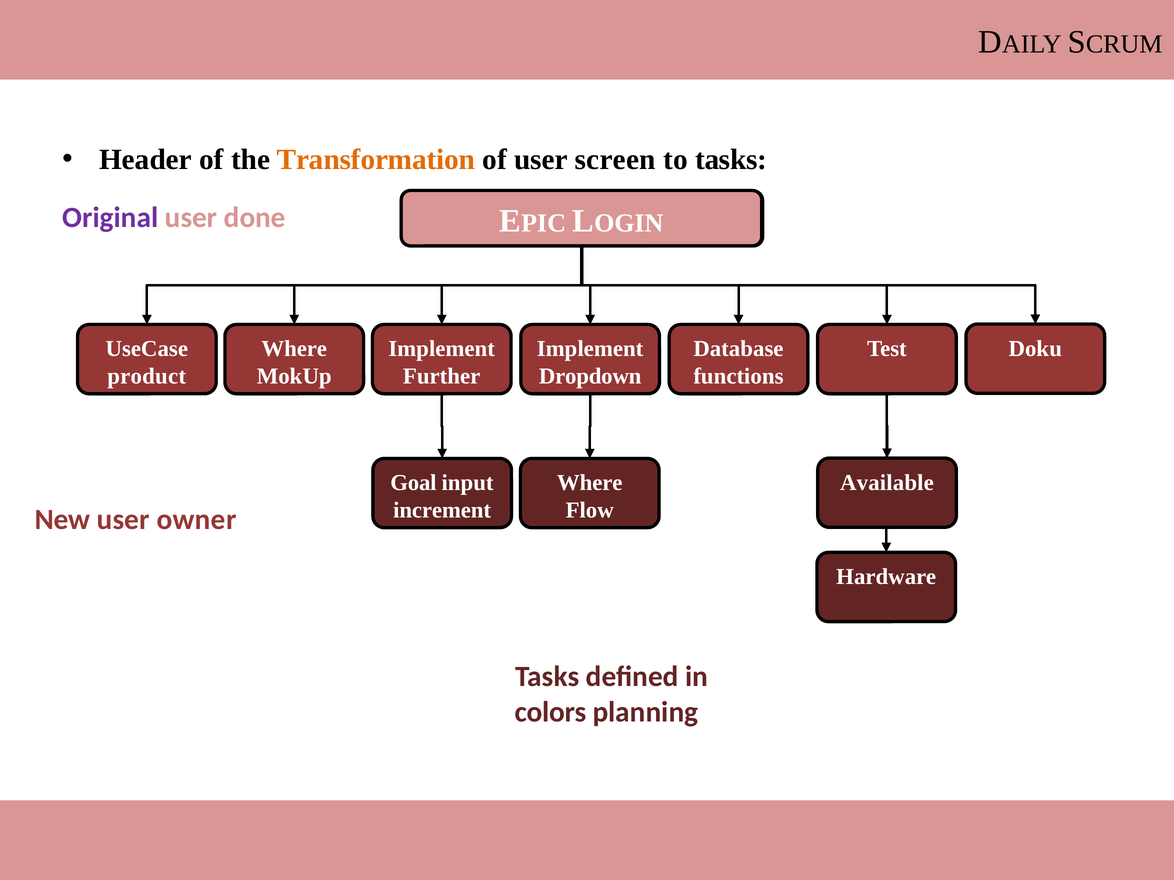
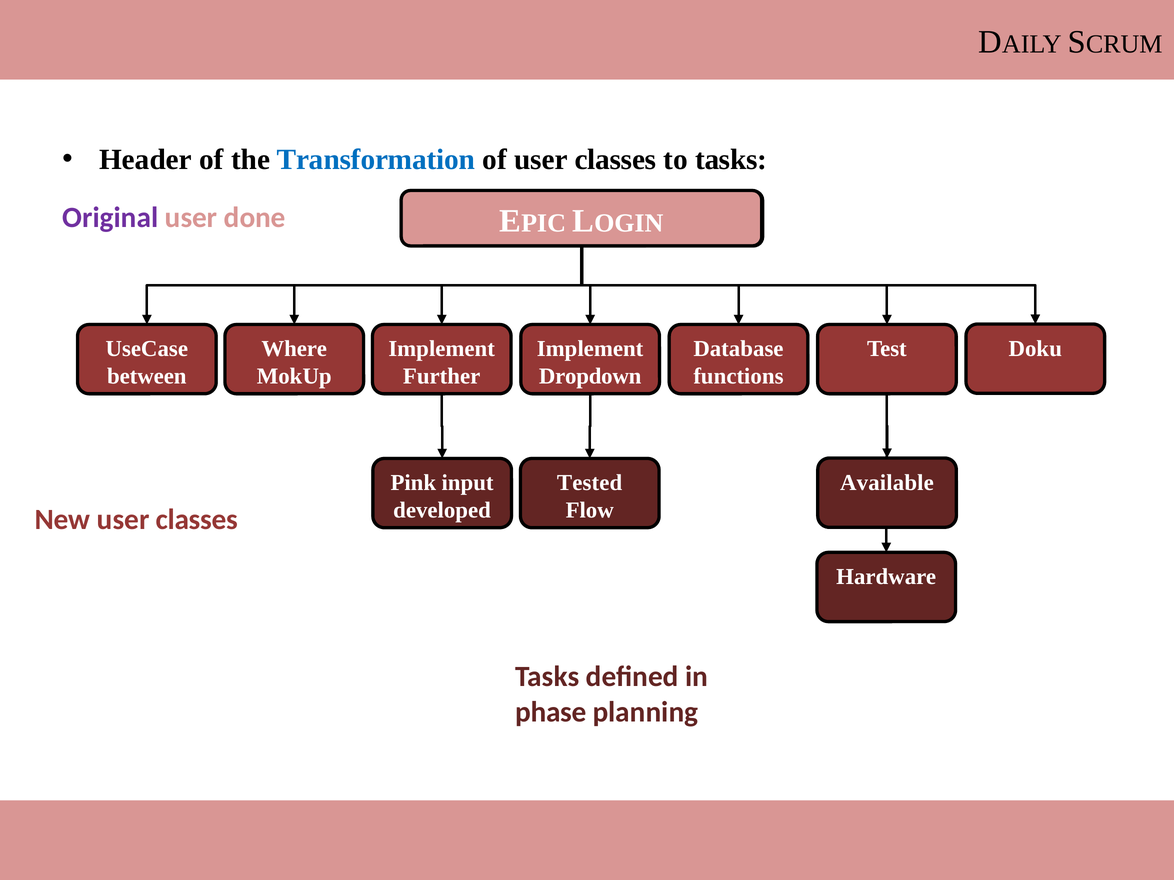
Transformation colour: orange -> blue (376, 160)
of user screen: screen -> classes (615, 160)
product: product -> between (147, 377)
Goal: Goal -> Pink (413, 483)
Where: Where -> Tested (590, 483)
increment: increment -> developed (442, 511)
New user owner: owner -> classes (197, 520)
colors: colors -> phase (551, 712)
